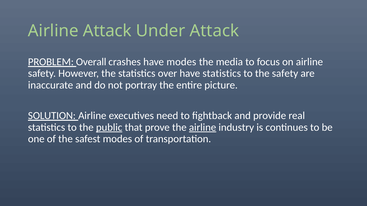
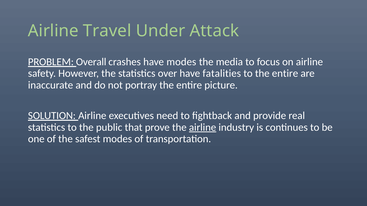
Airline Attack: Attack -> Travel (107, 31)
have statistics: statistics -> fatalities (222, 74)
to the safety: safety -> entire (285, 74)
public underline: present -> none (109, 128)
